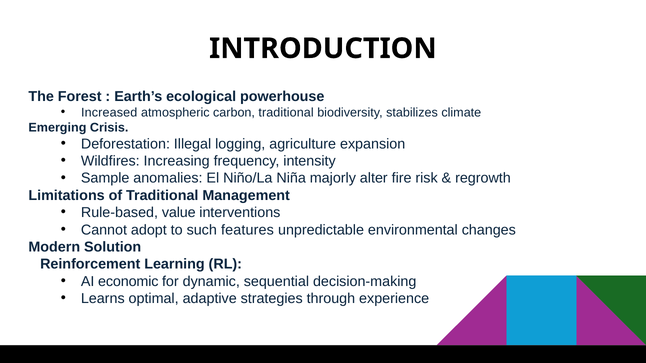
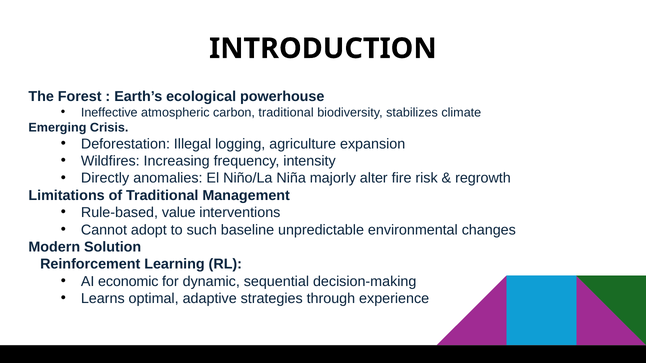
Increased: Increased -> Ineffective (109, 113)
Sample: Sample -> Directly (105, 178)
features: features -> baseline (248, 230)
